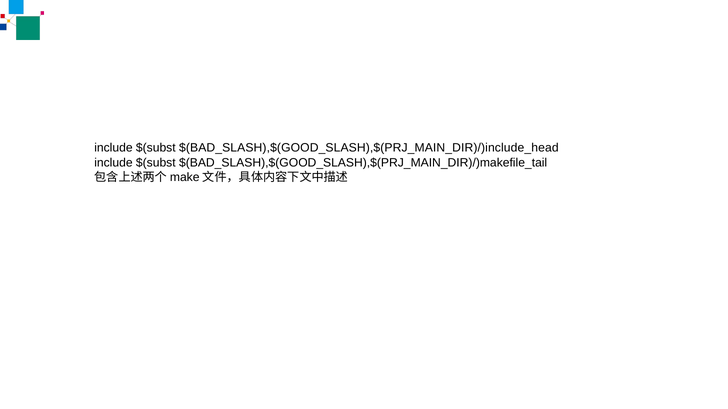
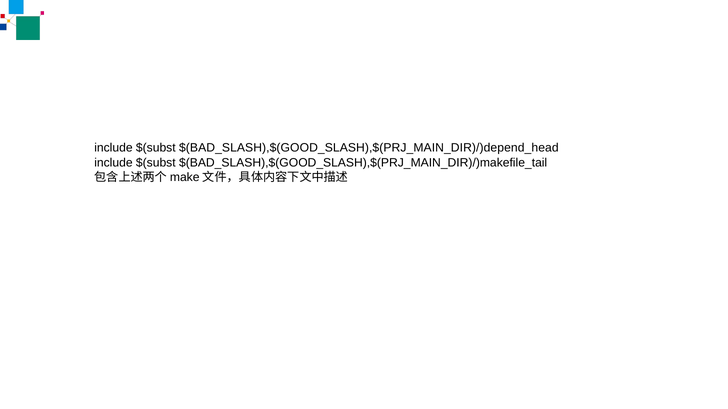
$(BAD_SLASH),$(GOOD_SLASH),$(PRJ_MAIN_DIR)/)include_head: $(BAD_SLASH),$(GOOD_SLASH),$(PRJ_MAIN_DIR)/)include_head -> $(BAD_SLASH),$(GOOD_SLASH),$(PRJ_MAIN_DIR)/)depend_head (369, 148)
